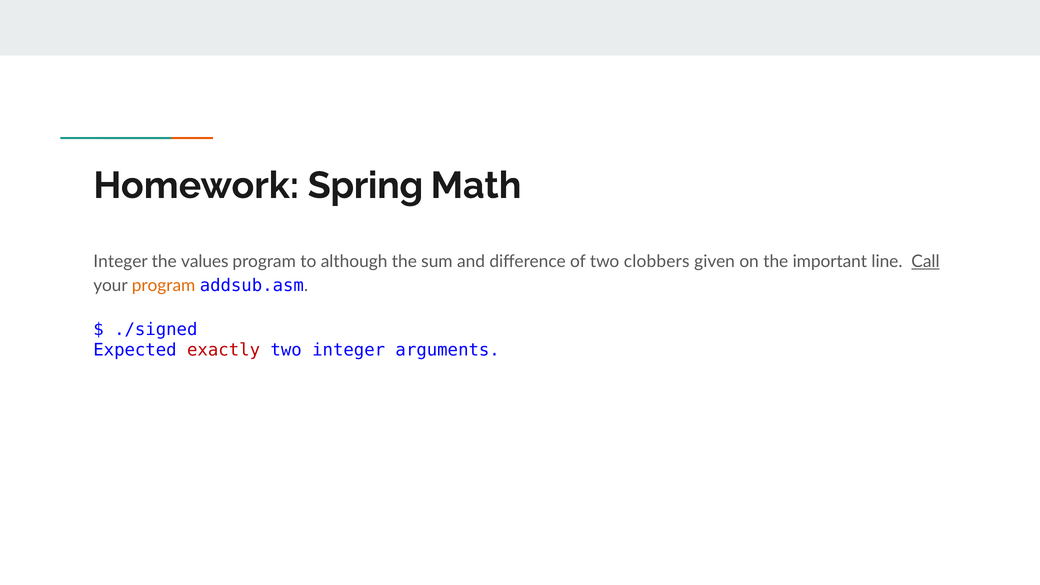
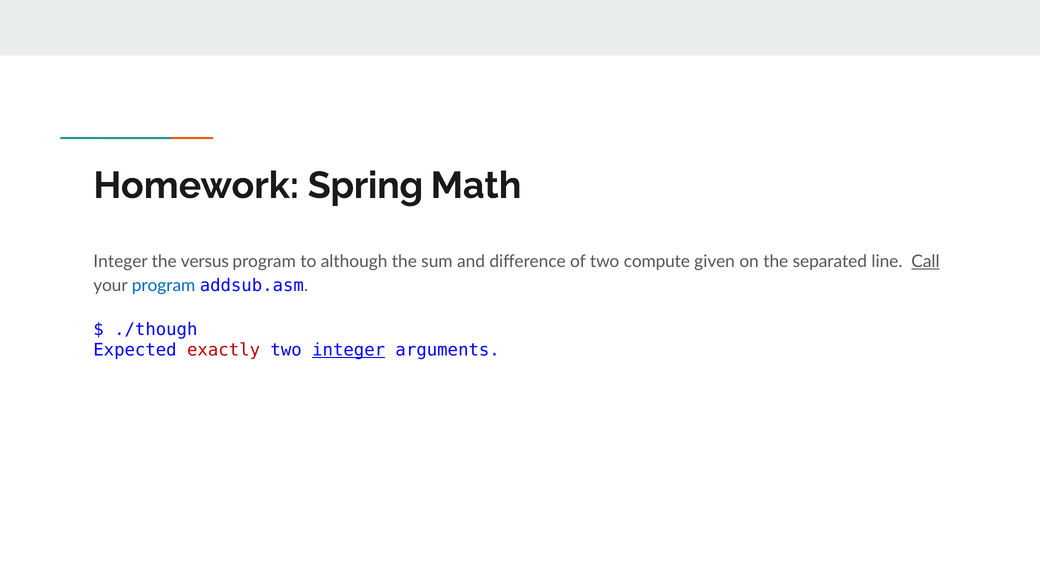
values: values -> versus (205, 262)
clobbers: clobbers -> compute (657, 262)
important: important -> separated (830, 262)
program colour: orange -> blue (164, 285)
./signed: ./signed -> ./though (156, 329)
integer underline: none -> present (349, 350)
